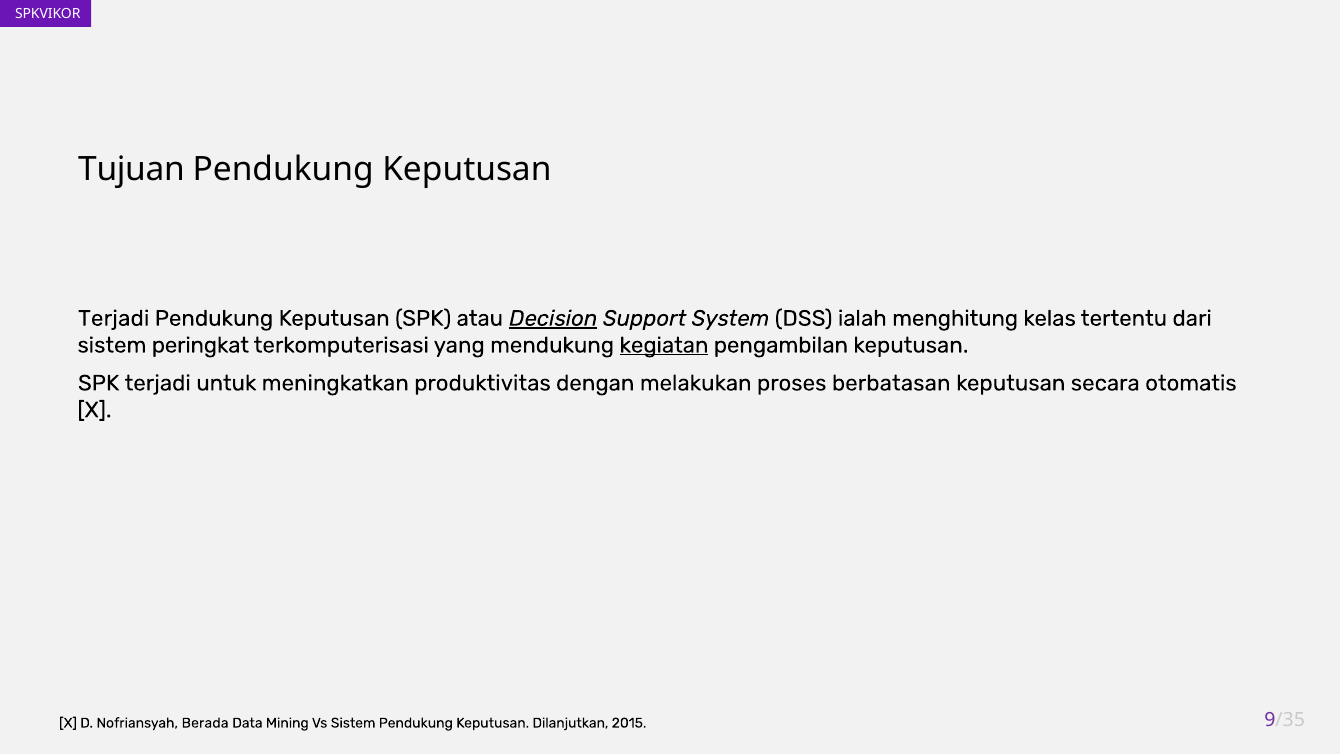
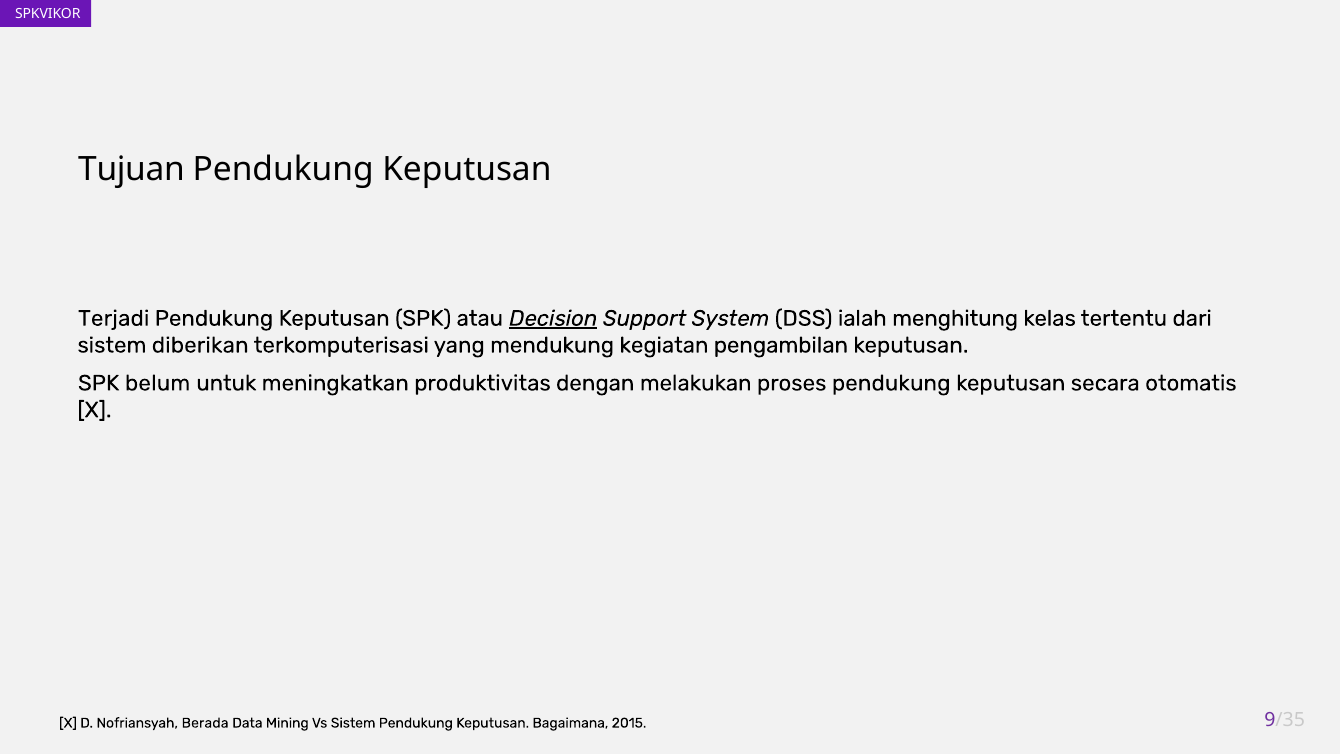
peringkat: peringkat -> diberikan (200, 345)
kegiatan underline: present -> none (664, 345)
SPK terjadi: terjadi -> belum (158, 383)
proses berbatasan: berbatasan -> pendukung (891, 383)
Dilanjutkan: Dilanjutkan -> Bagaimana (570, 723)
